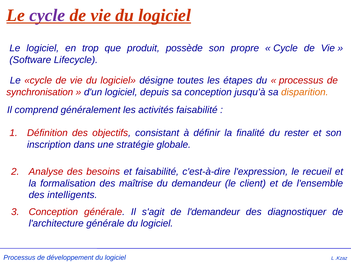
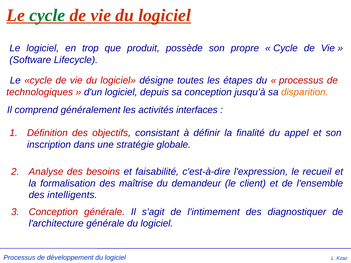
cycle colour: purple -> green (47, 15)
synchronisation: synchronisation -> technologiques (40, 92)
activités faisabilité: faisabilité -> interfaces (197, 110)
rester: rester -> appel (297, 133)
l'demandeur: l'demandeur -> l'intimement (214, 212)
